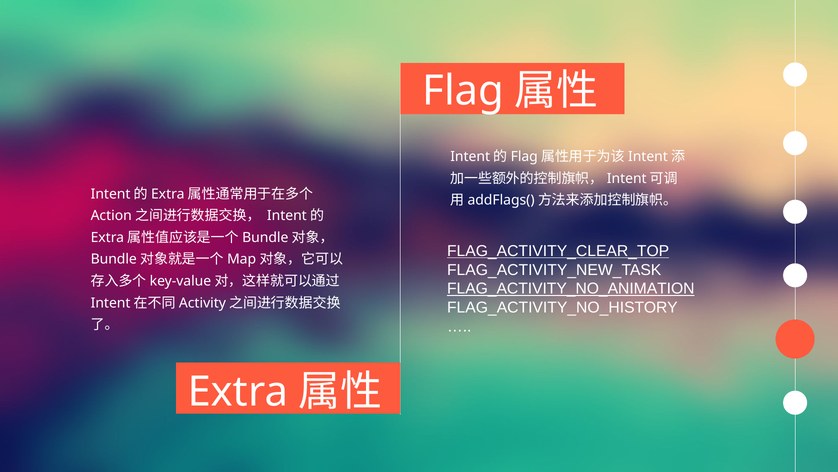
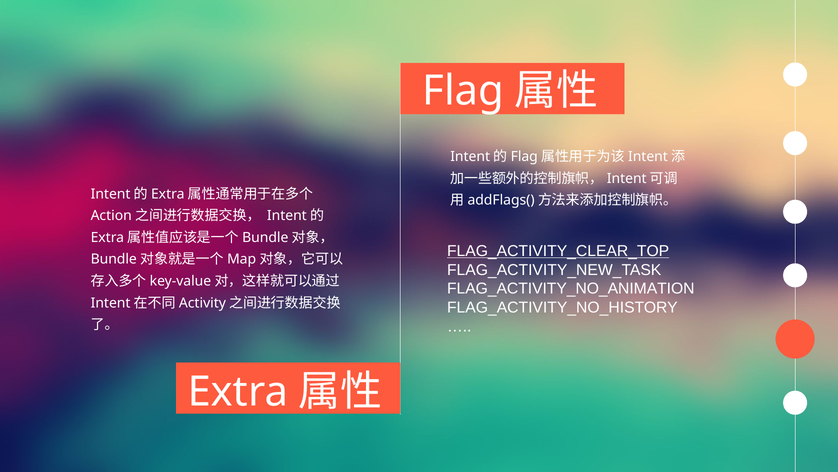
FLAG_ACTIVITY_NO_ANIMATION underline: present -> none (571, 288)
